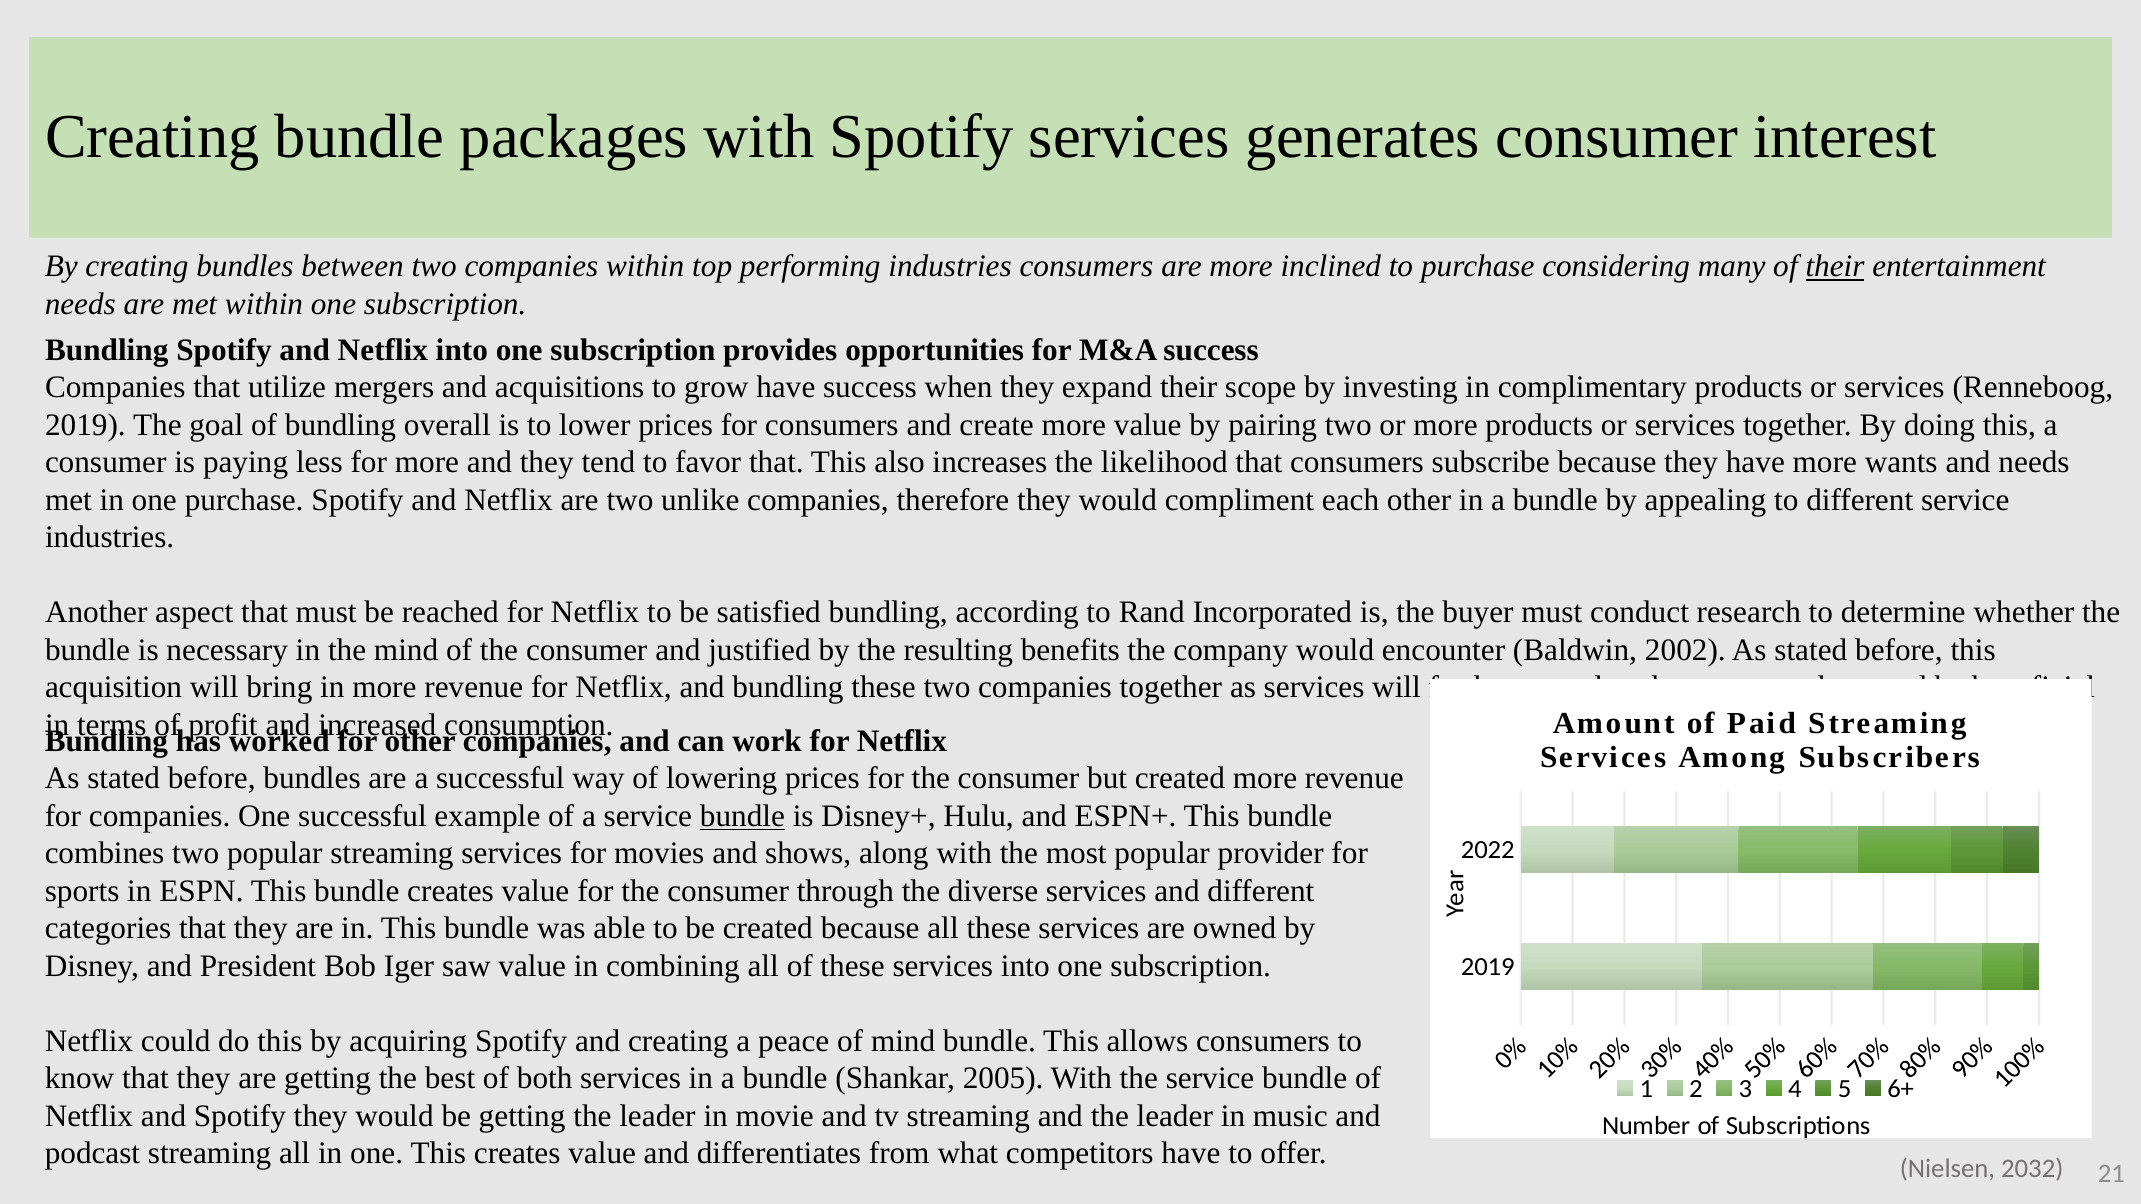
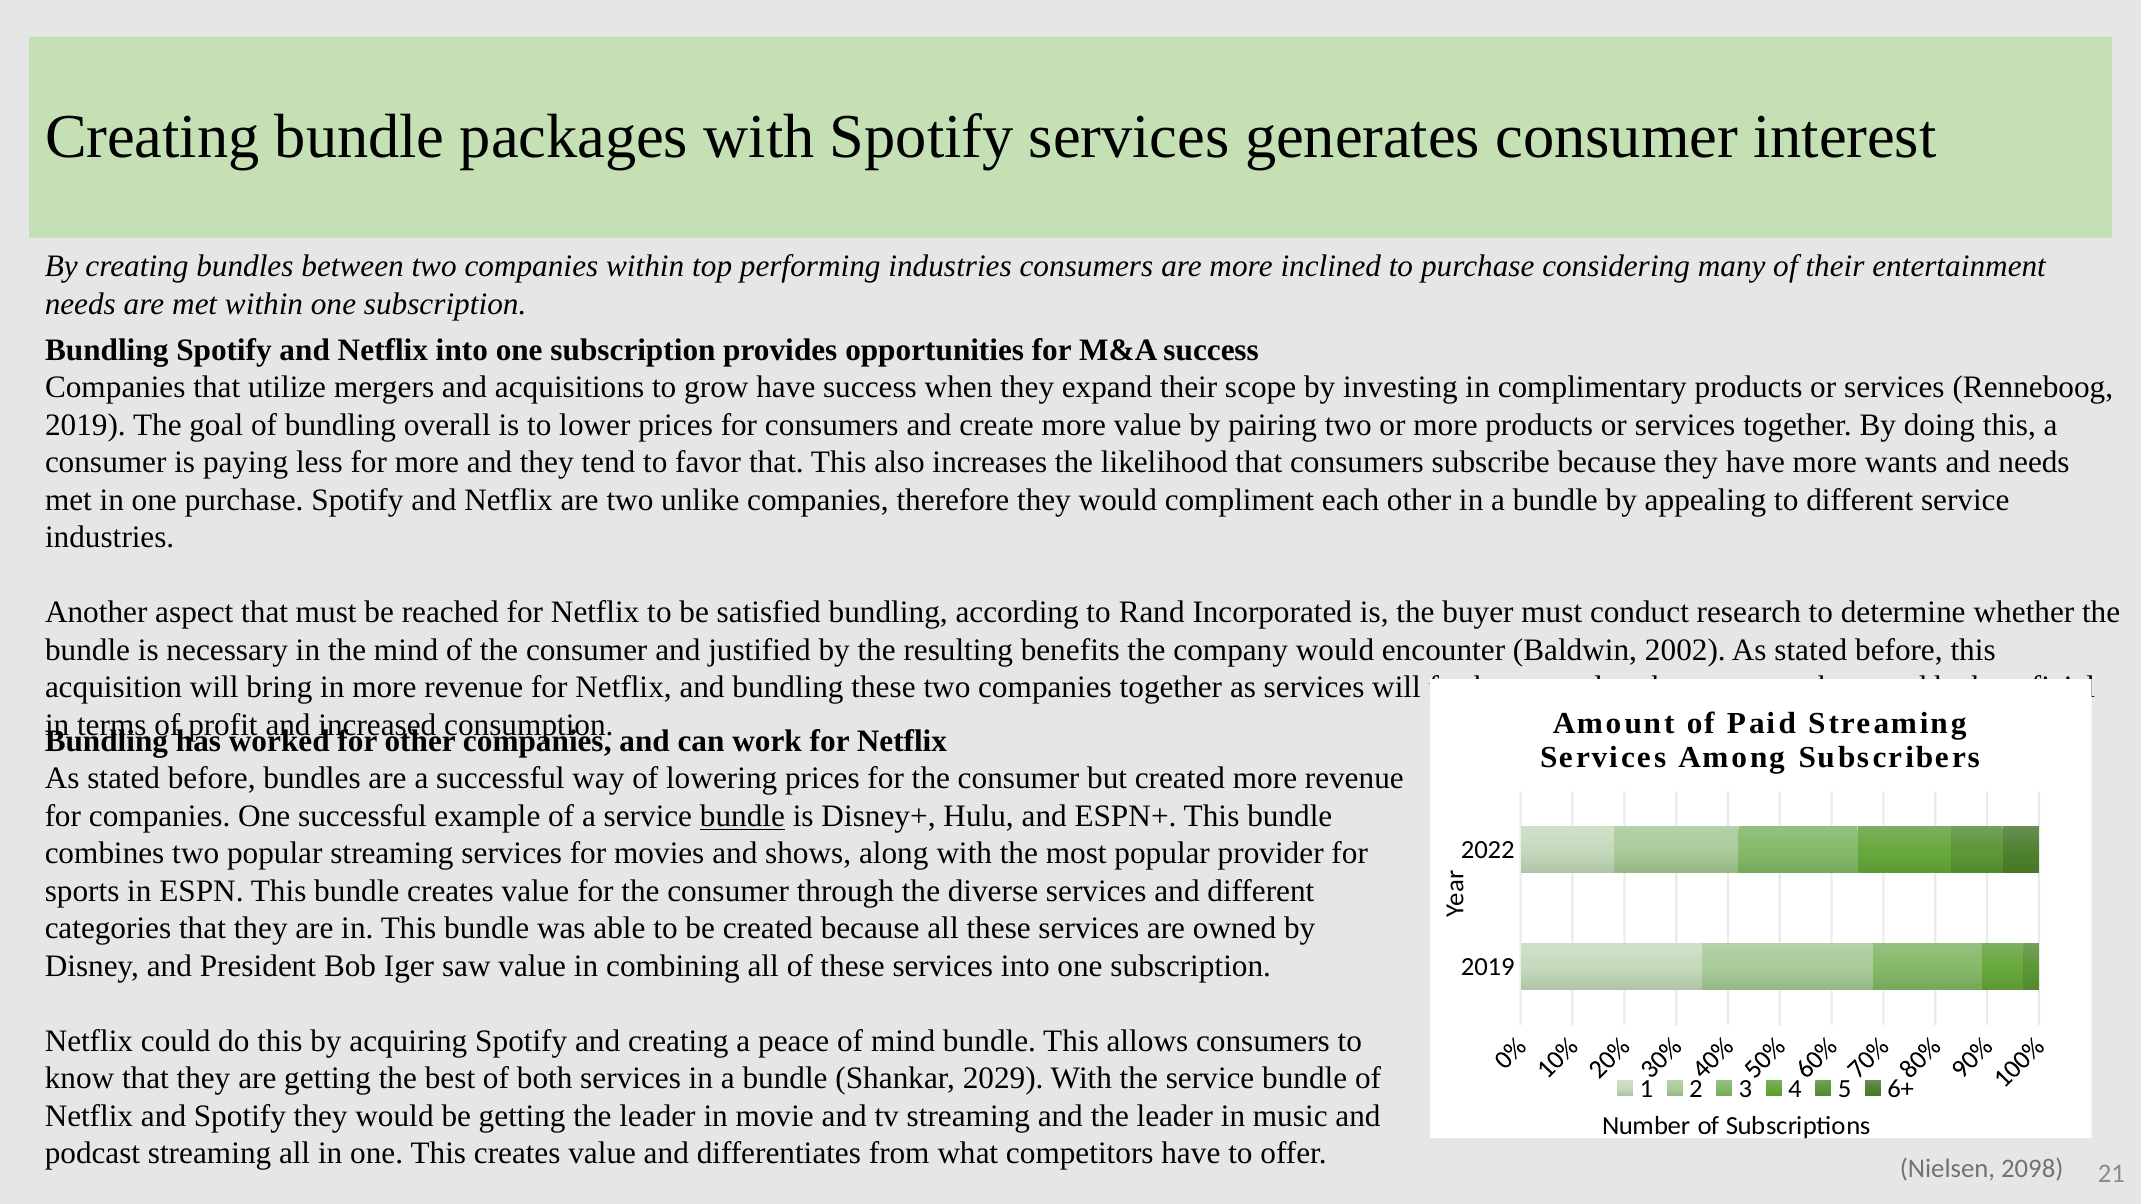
their underline: present -> none (1835, 266)
2005: 2005 -> 2029 (1003, 1079)
2032: 2032 -> 2098 (2032, 1169)
